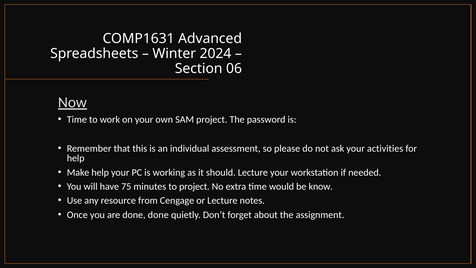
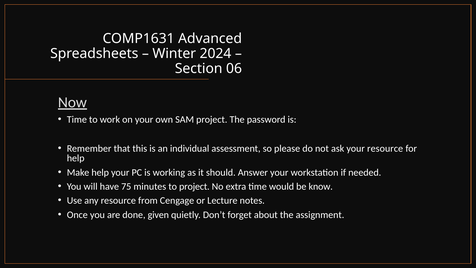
your activities: activities -> resource (385, 149)
should Lecture: Lecture -> Answer (253, 172)
done done: done -> given (158, 215)
